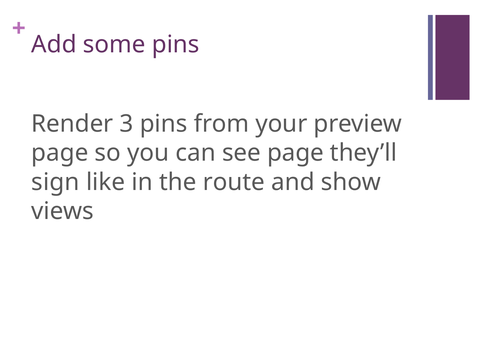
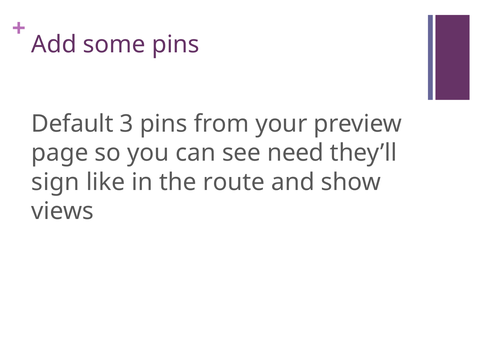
Render: Render -> Default (72, 124)
see page: page -> need (296, 153)
